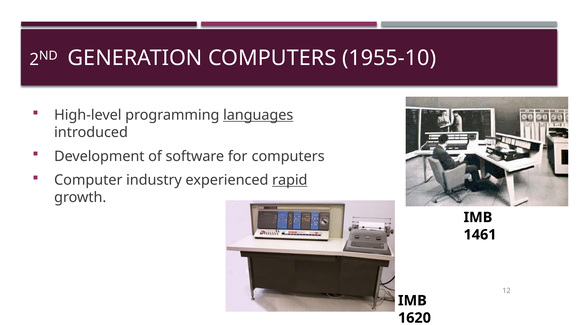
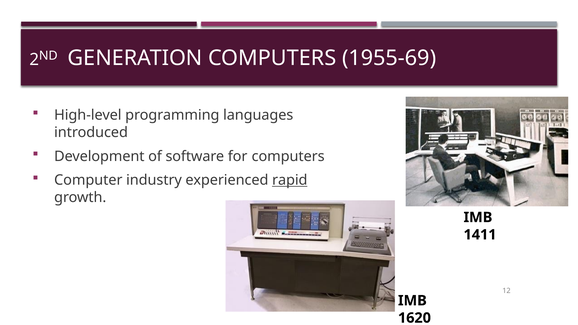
1955-10: 1955-10 -> 1955-69 (389, 58)
languages underline: present -> none (258, 115)
1461: 1461 -> 1411 (480, 235)
